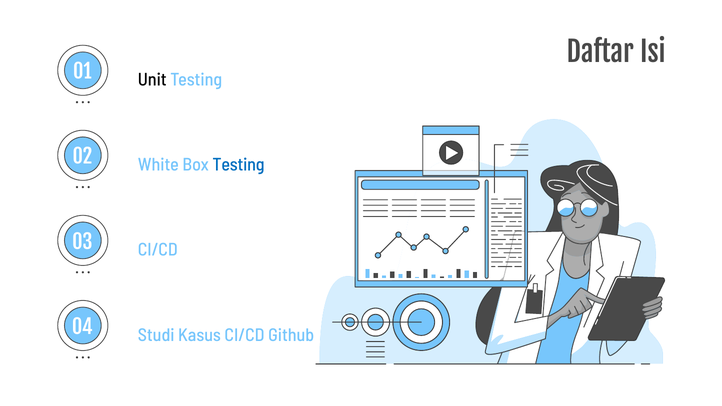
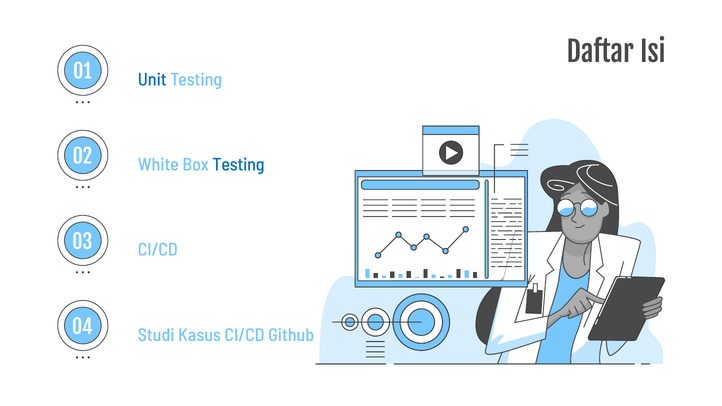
Unit colour: black -> blue (152, 80)
